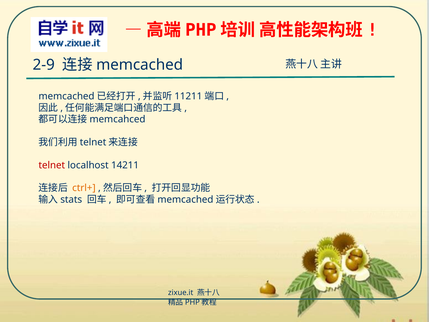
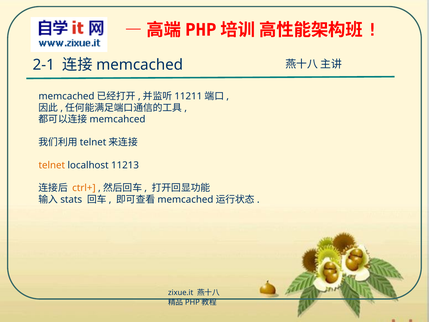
2-9: 2-9 -> 2-1 (44, 65)
telnet colour: red -> orange (52, 165)
14211: 14211 -> 11213 (125, 165)
